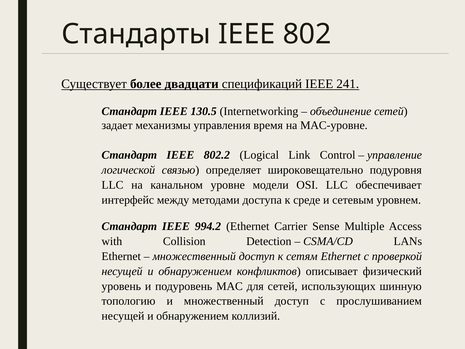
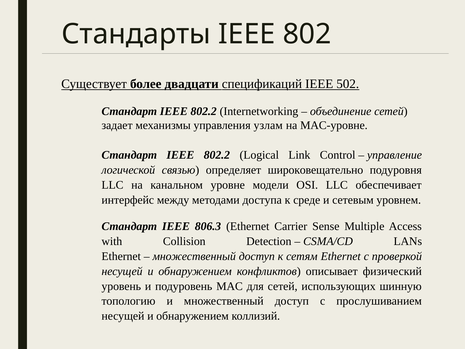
241: 241 -> 502 (348, 84)
130.5: 130.5 -> 802.2 (204, 111)
время: время -> узлам (268, 125)
994.2: 994.2 -> 806.3 (208, 226)
